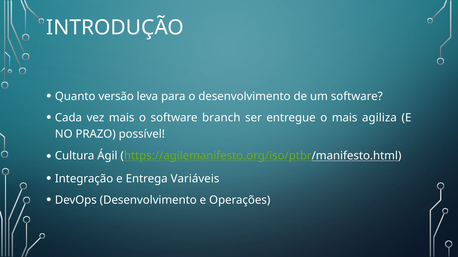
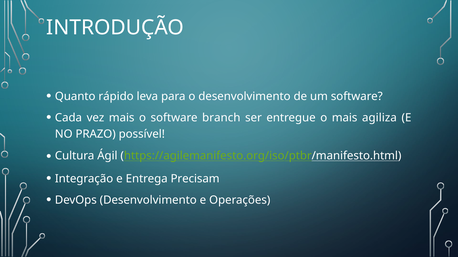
versão: versão -> rápido (116, 97)
Variáveis: Variáveis -> Precisam (195, 179)
